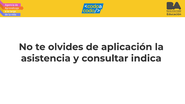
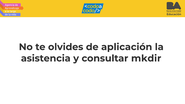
indica: indica -> mkdir (146, 58)
